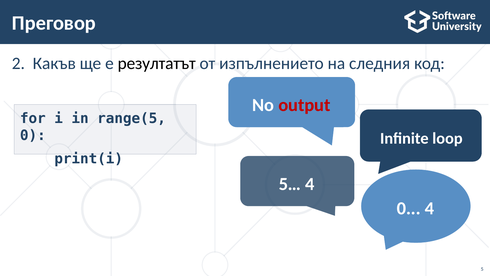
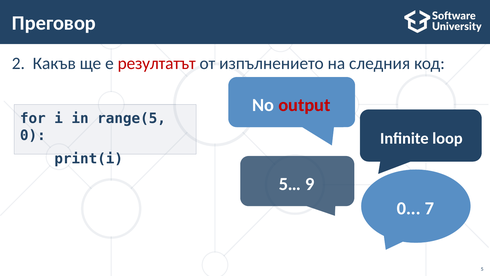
резултатът colour: black -> red (157, 63)
5… 4: 4 -> 9 (310, 184)
0 4: 4 -> 7 (430, 208)
